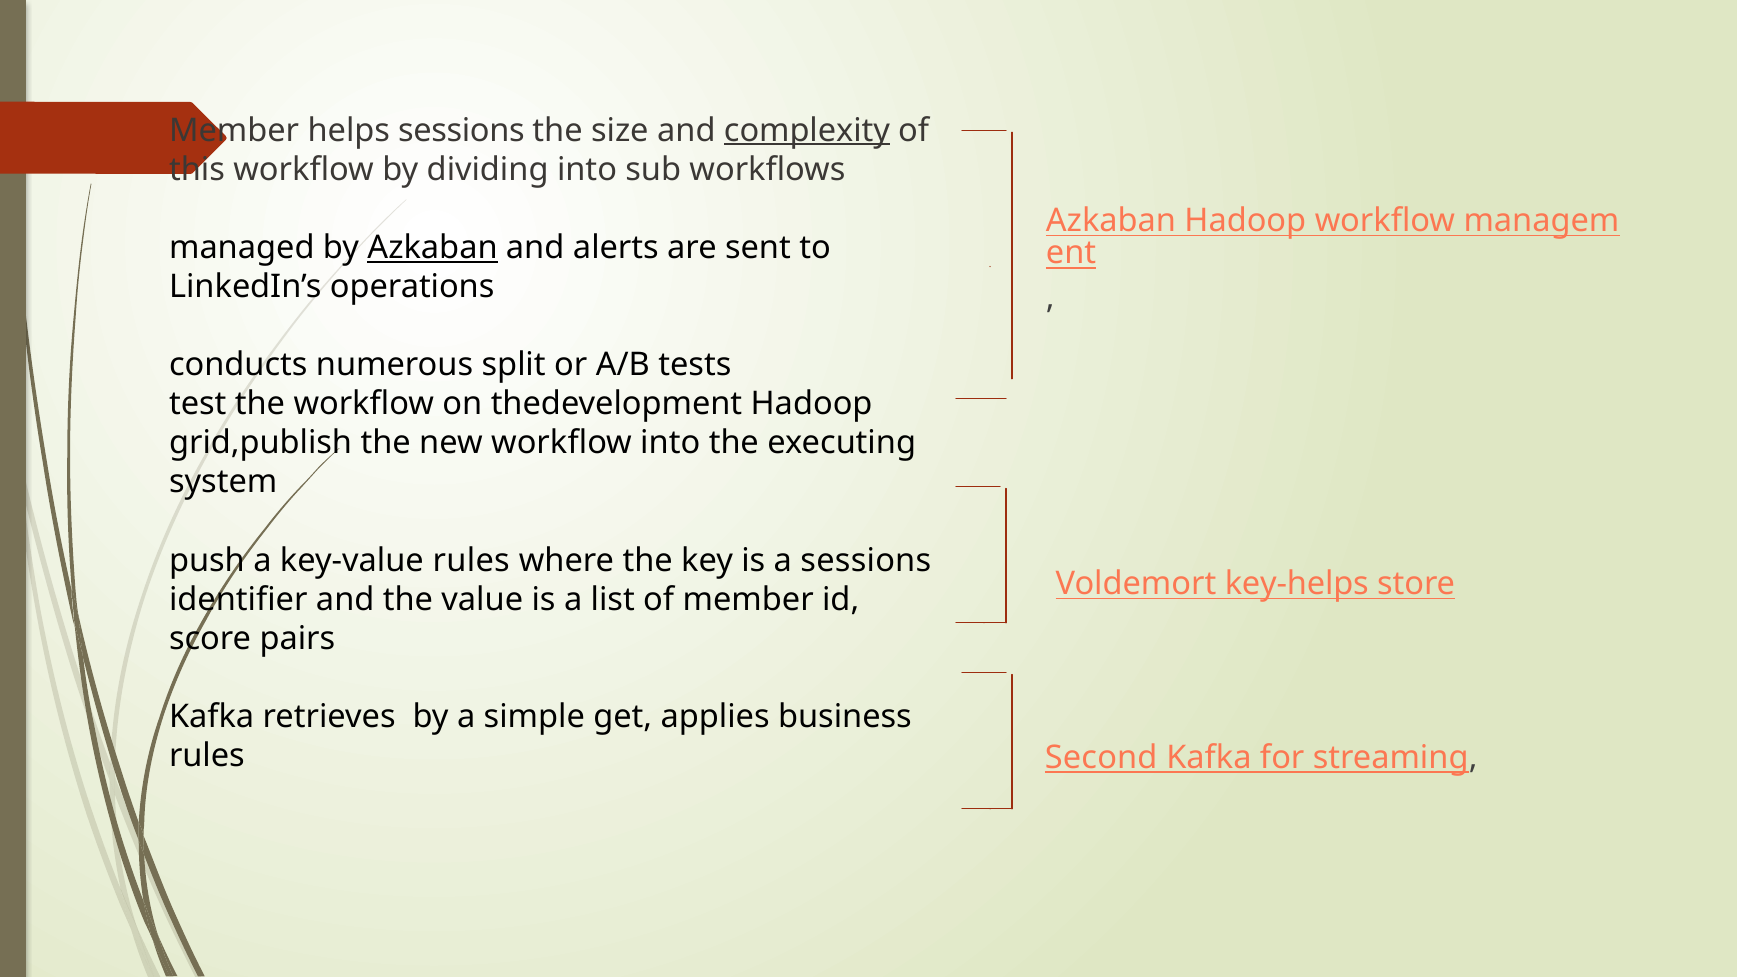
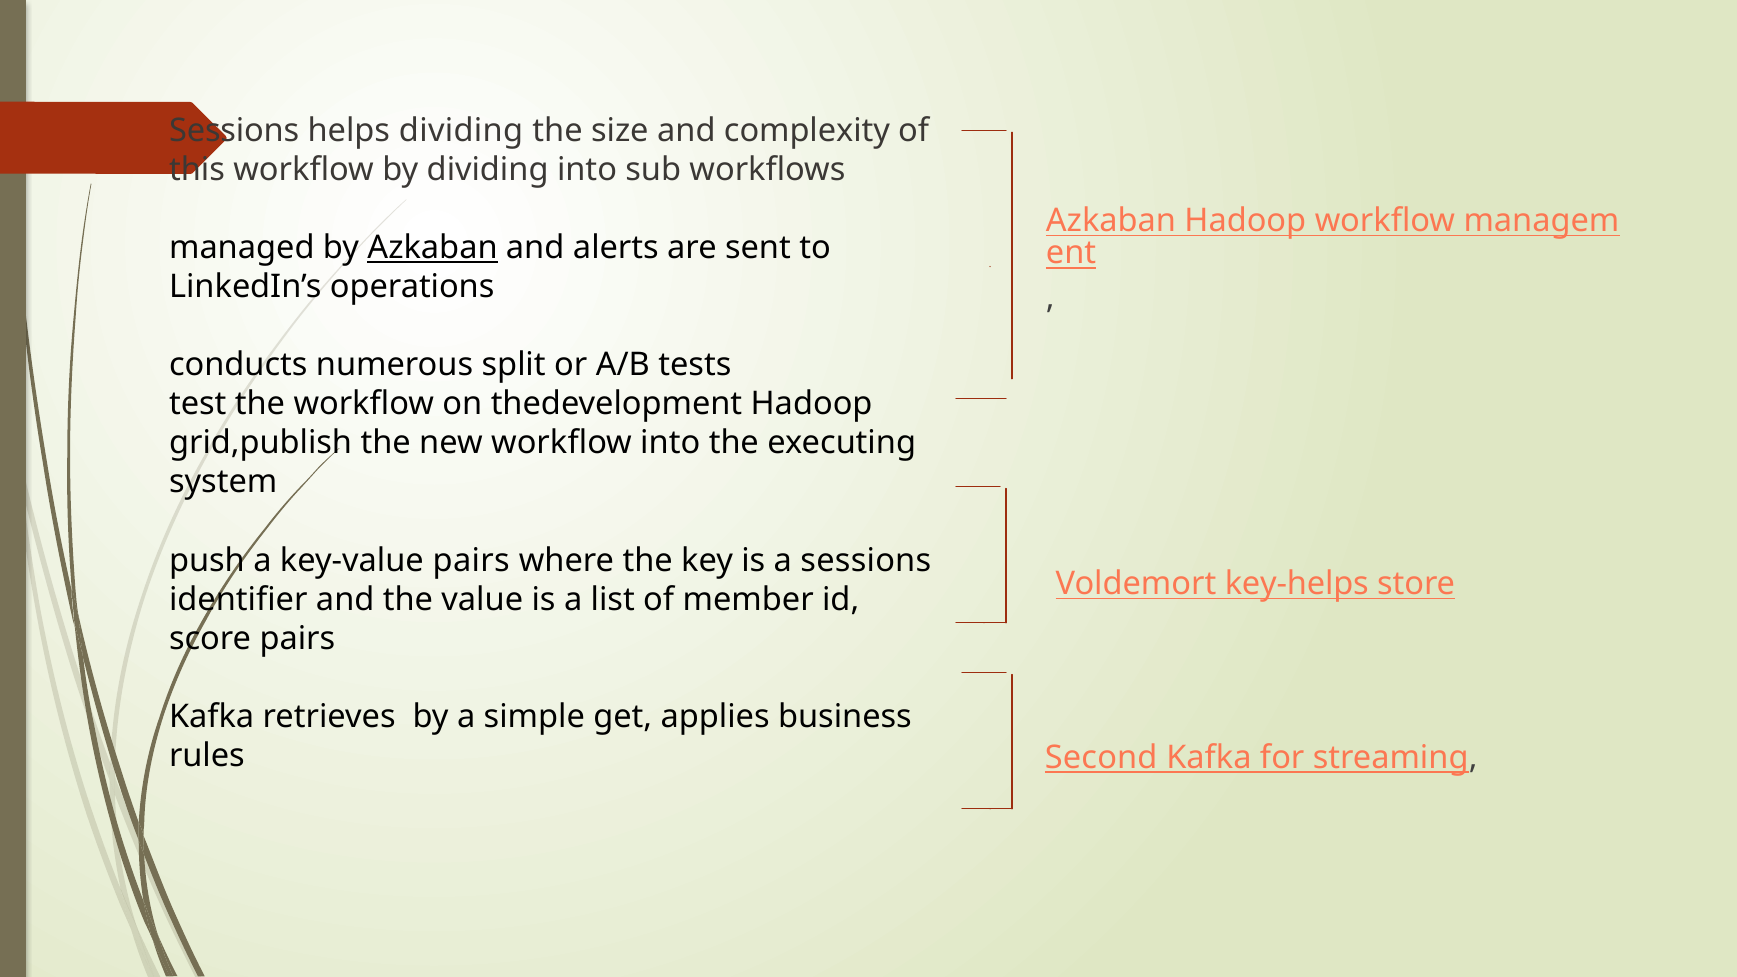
Member: Member -> Sessions (234, 130)
helps sessions: sessions -> dividing (461, 130)
complexity underline: present -> none (807, 130)
key-value rules: rules -> pairs (471, 560)
